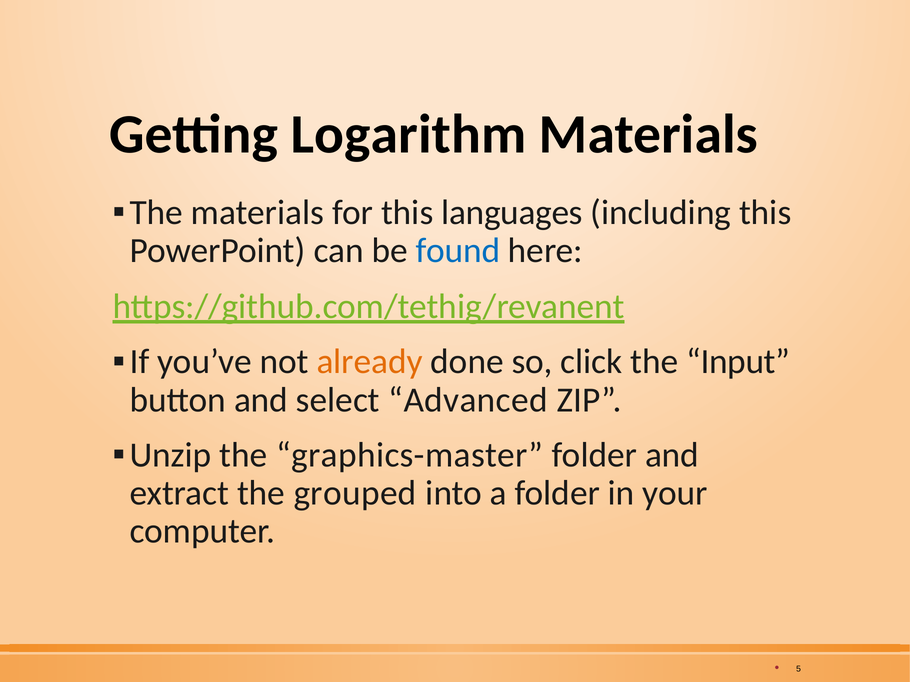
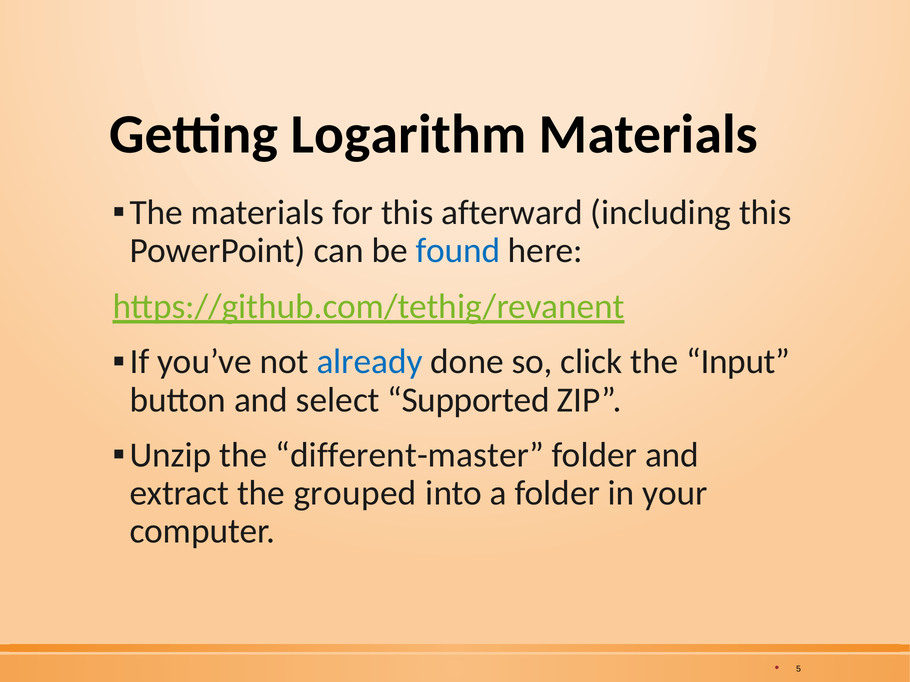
languages: languages -> afterward (512, 213)
already colour: orange -> blue (370, 362)
Advanced: Advanced -> Supported (468, 400)
graphics-master: graphics-master -> different-master (410, 455)
